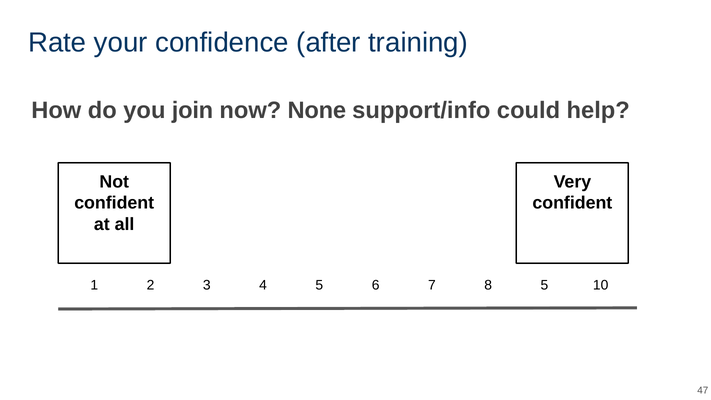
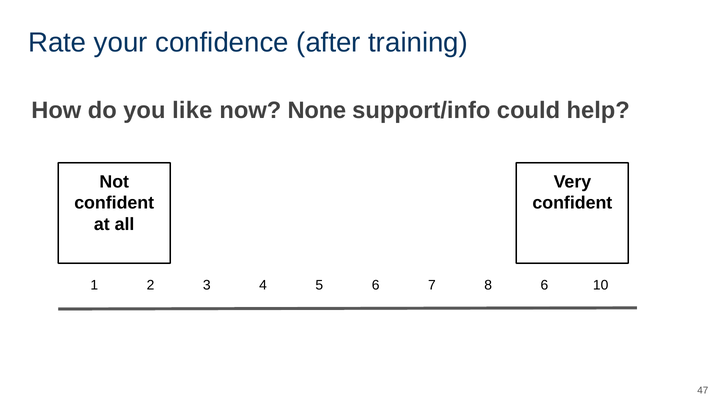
join: join -> like (192, 110)
8 5: 5 -> 6 (544, 285)
